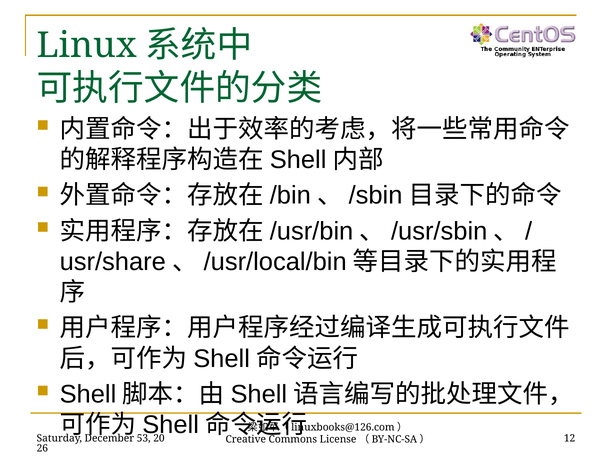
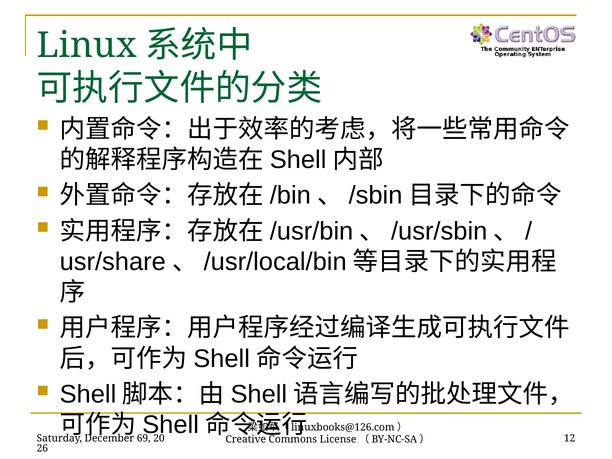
53: 53 -> 69 (144, 438)
